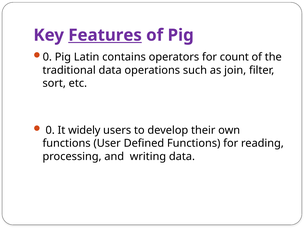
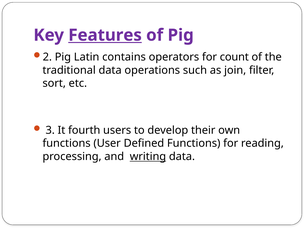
0: 0 -> 2 (47, 57)
0: 0 -> 3 (50, 130)
widely: widely -> fourth (84, 130)
writing underline: none -> present (148, 157)
